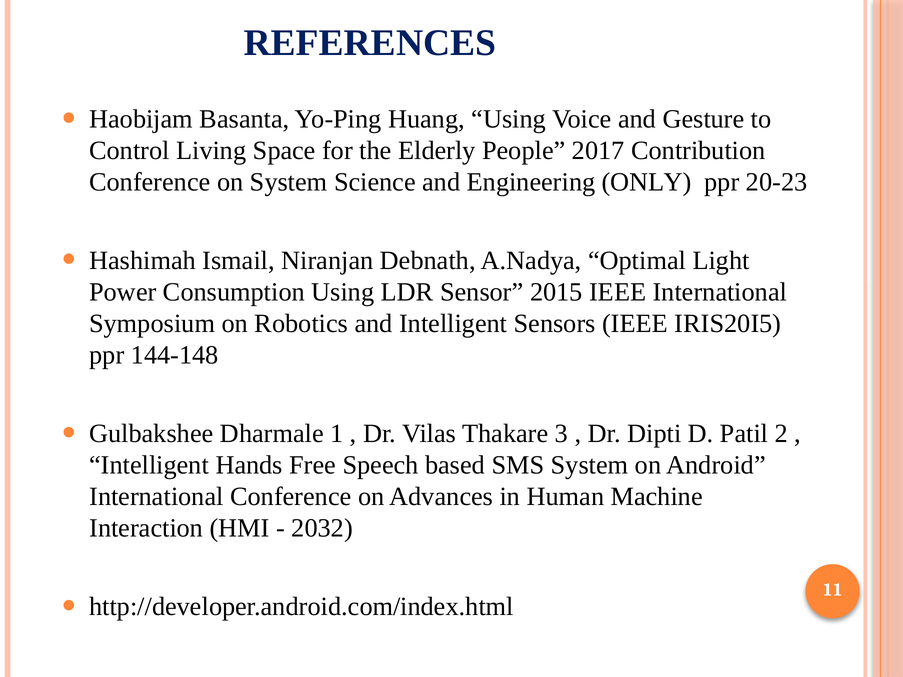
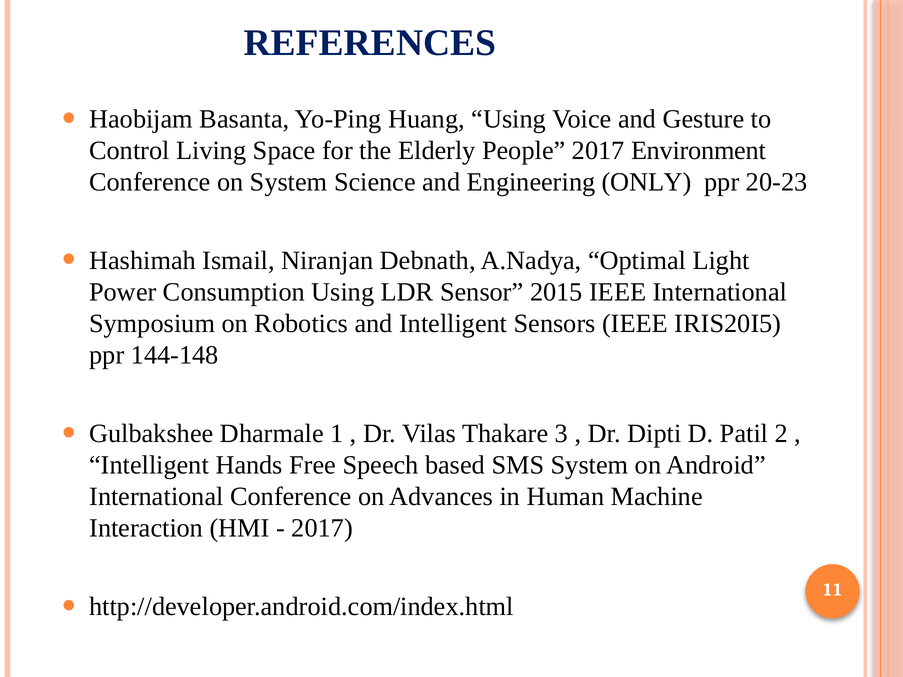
Contribution: Contribution -> Environment (698, 151)
2032: 2032 -> 2017 (322, 528)
